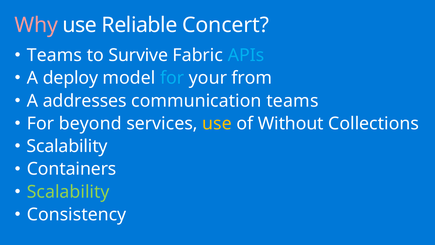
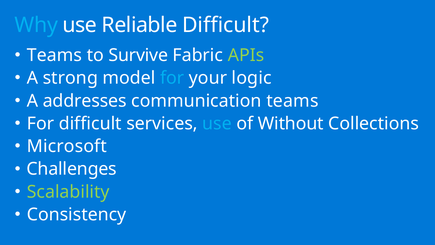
Why colour: pink -> light blue (36, 25)
Reliable Concert: Concert -> Difficult (226, 25)
APIs colour: light blue -> light green (246, 55)
deploy: deploy -> strong (70, 78)
from: from -> logic (252, 78)
For beyond: beyond -> difficult (90, 123)
use colour: yellow -> light blue (217, 123)
Scalability: Scalability -> Microsoft (67, 146)
Containers: Containers -> Challenges (72, 169)
